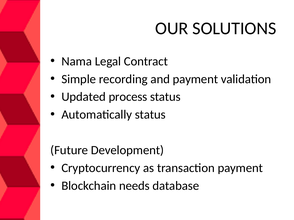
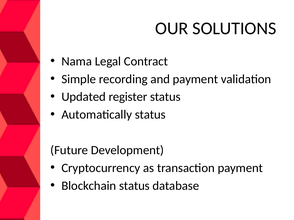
process: process -> register (128, 97)
Blockchain needs: needs -> status (134, 186)
